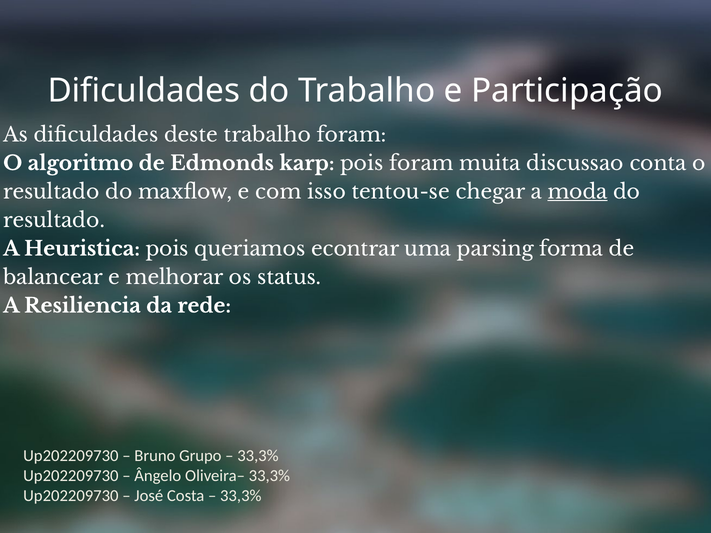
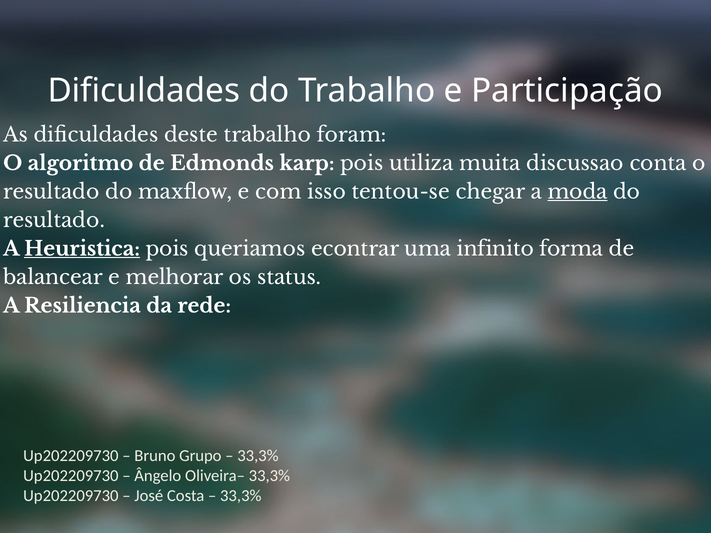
pois foram: foram -> utiliza (421, 163)
Heuristica underline: none -> present (82, 249)
parsing: parsing -> infinito (495, 249)
